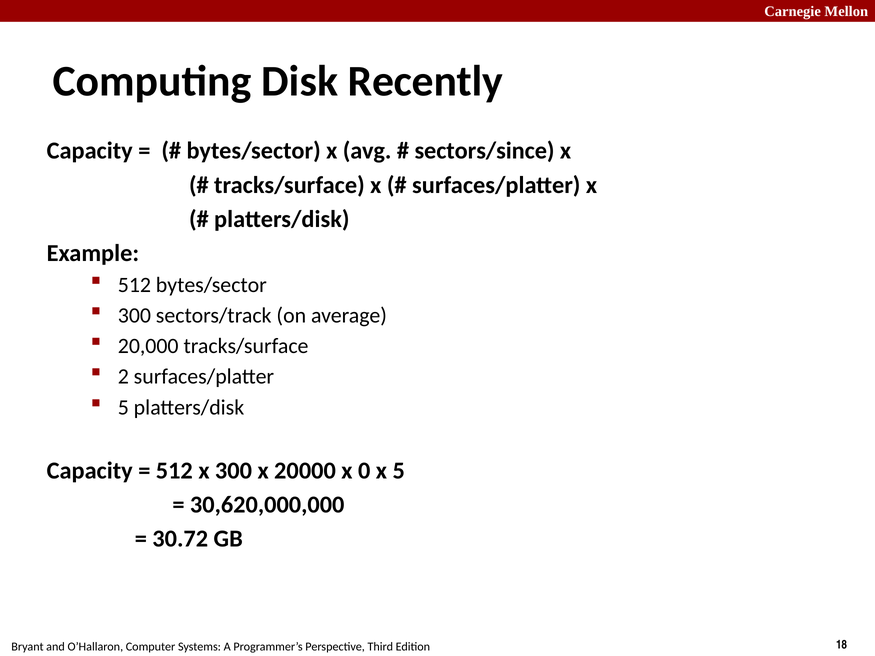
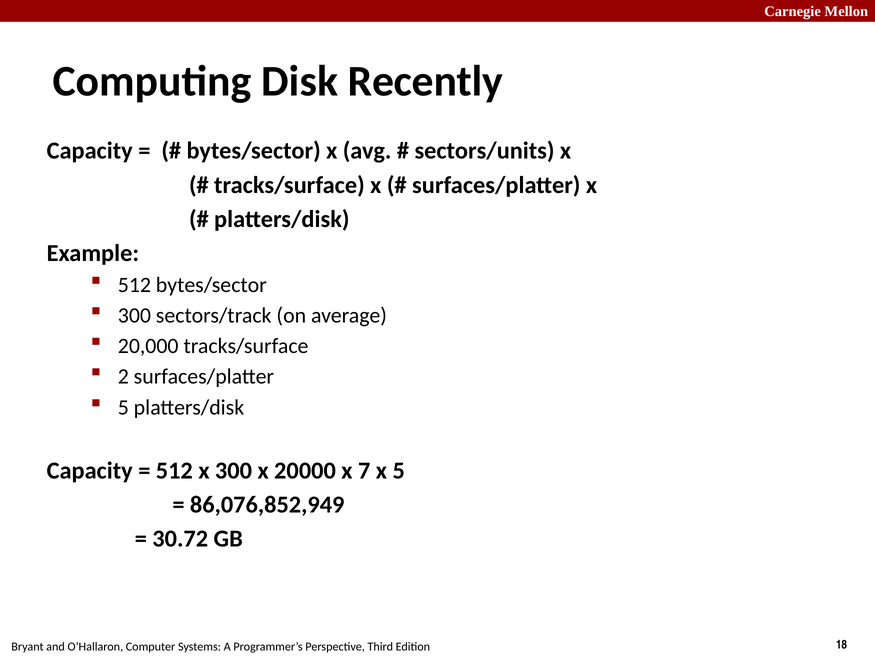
sectors/since: sectors/since -> sectors/units (484, 151)
0: 0 -> 7 (364, 471)
30,620,000,000: 30,620,000,000 -> 86,076,852,949 (267, 505)
